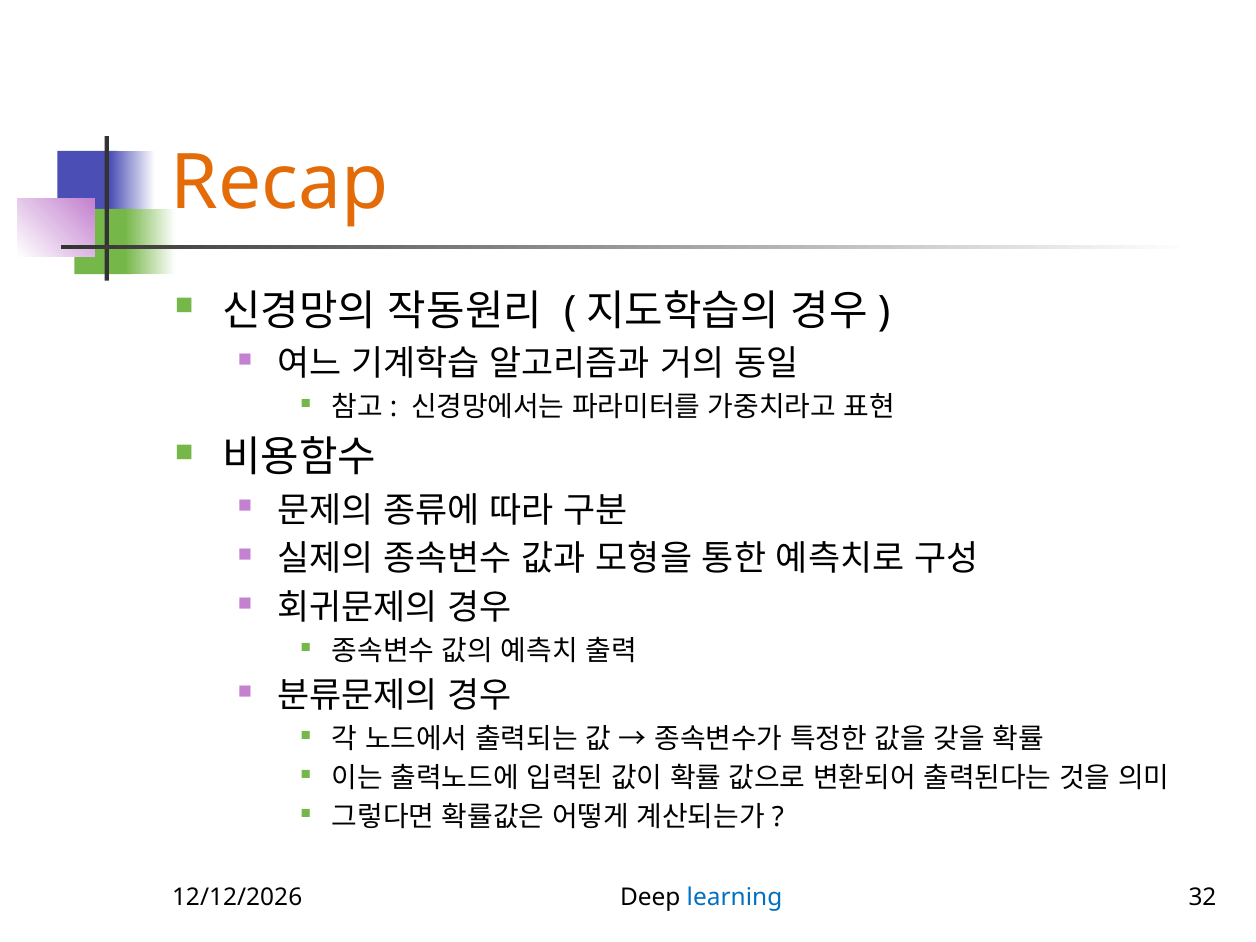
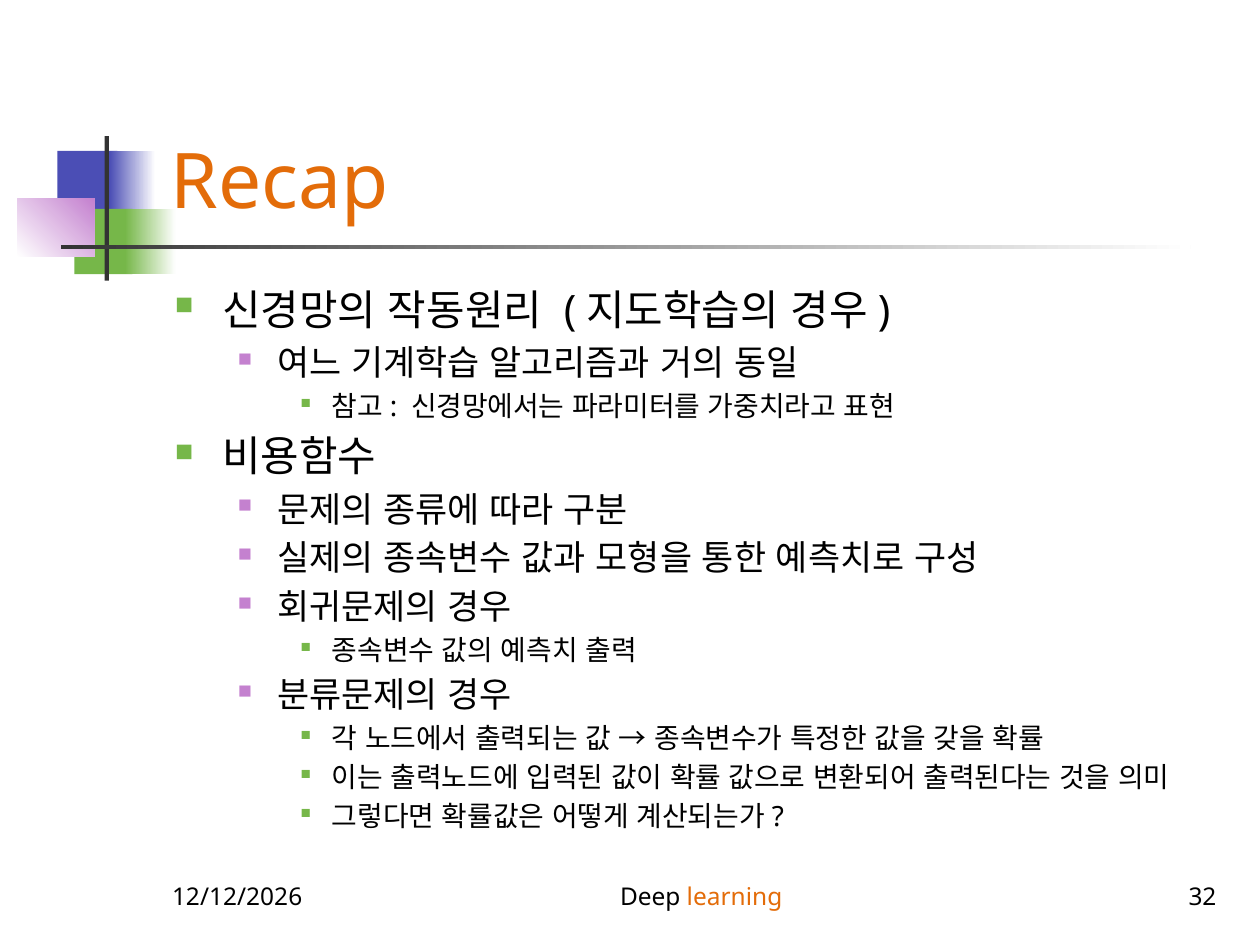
learning colour: blue -> orange (735, 897)
